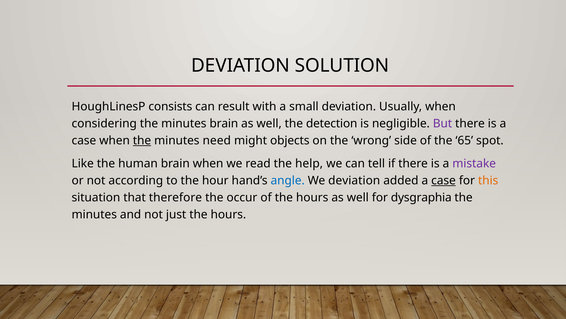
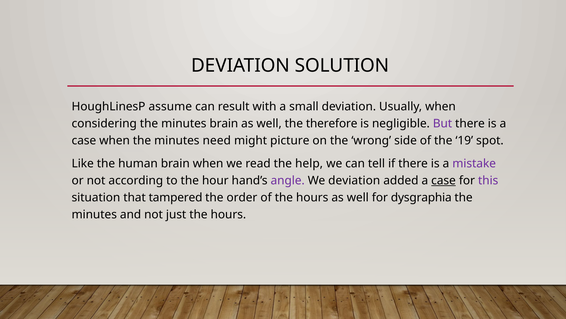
consists: consists -> assume (170, 106)
detection: detection -> therefore (332, 123)
the underline: present -> none (142, 140)
objects: objects -> picture (290, 140)
65: 65 -> 19 (464, 140)
angle colour: blue -> purple (288, 180)
this colour: orange -> purple (488, 180)
therefore: therefore -> tampered (176, 197)
occur: occur -> order (242, 197)
